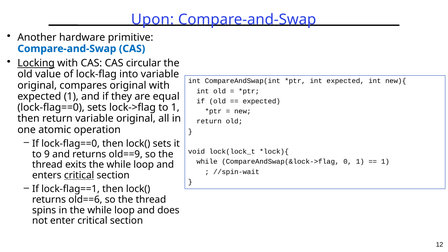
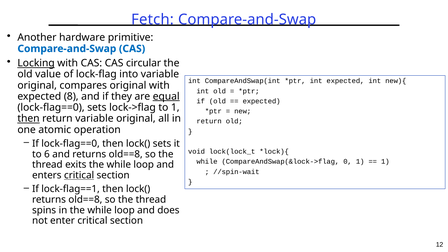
Upon: Upon -> Fetch (152, 20)
expected 1: 1 -> 8 (71, 96)
equal underline: none -> present (166, 96)
then underline: none -> present (29, 119)
9: 9 -> 6 (47, 154)
and returns old==9: old==9 -> old==8 (126, 154)
old==6: old==6 -> old==8 (85, 200)
